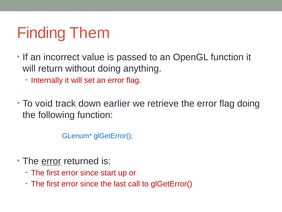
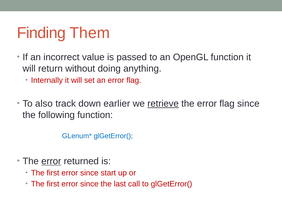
void: void -> also (44, 103)
retrieve underline: none -> present (163, 103)
flag doing: doing -> since (248, 103)
